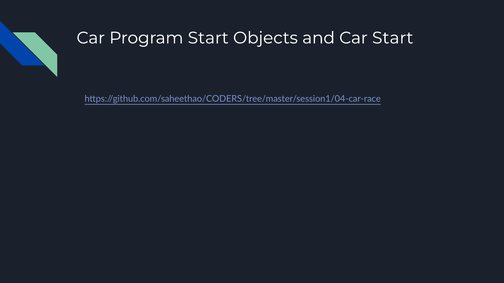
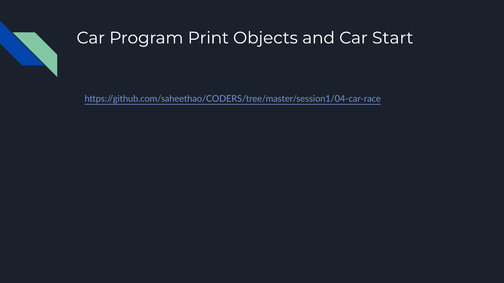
Program Start: Start -> Print (208, 38)
